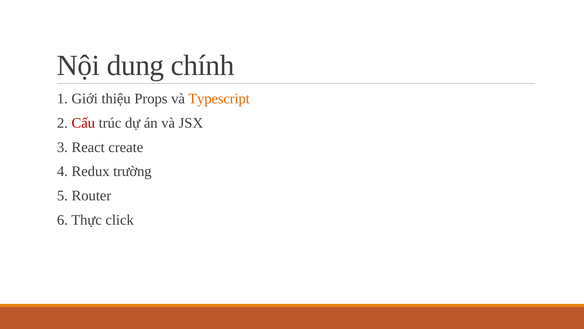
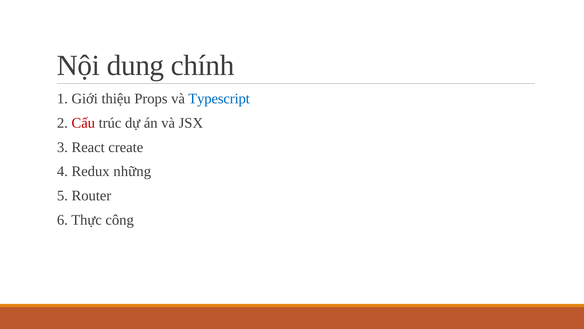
Typescript colour: orange -> blue (219, 98)
trường: trường -> những (132, 171)
click: click -> công (120, 220)
